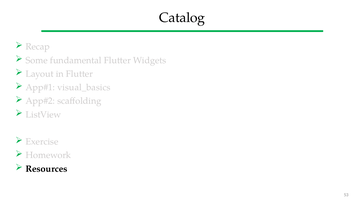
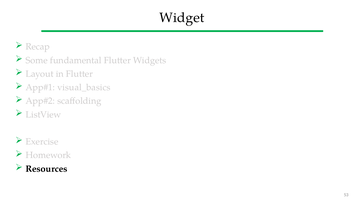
Catalog: Catalog -> Widget (182, 18)
